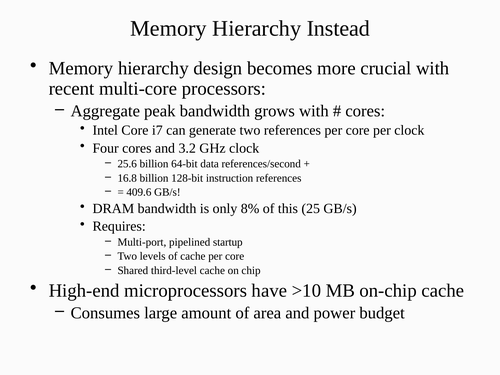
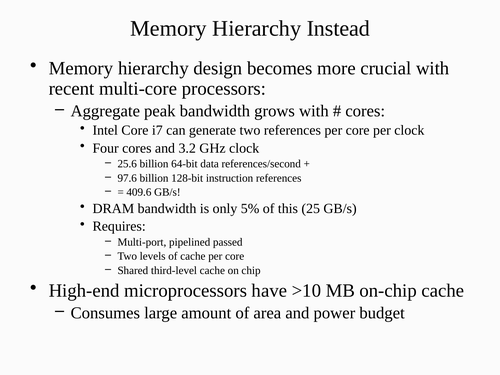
16.8: 16.8 -> 97.6 (127, 178)
8%: 8% -> 5% (250, 209)
startup: startup -> passed (228, 242)
